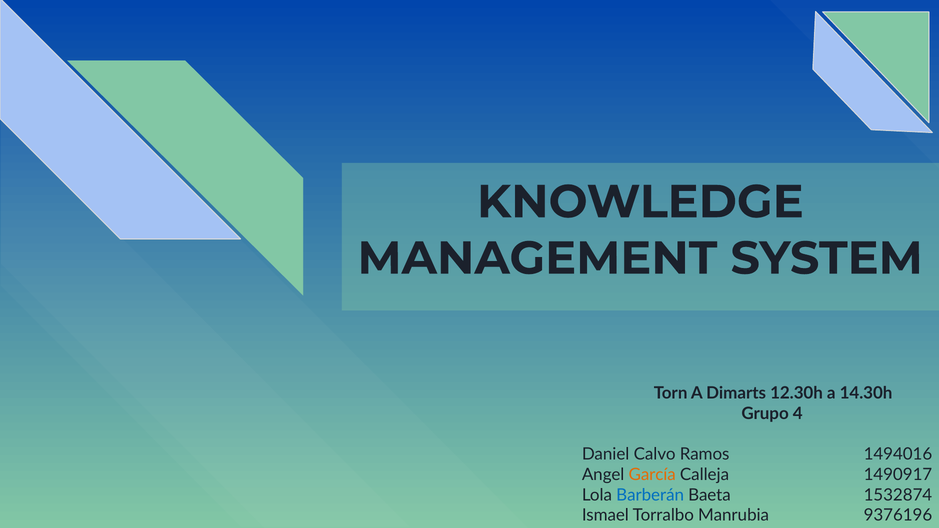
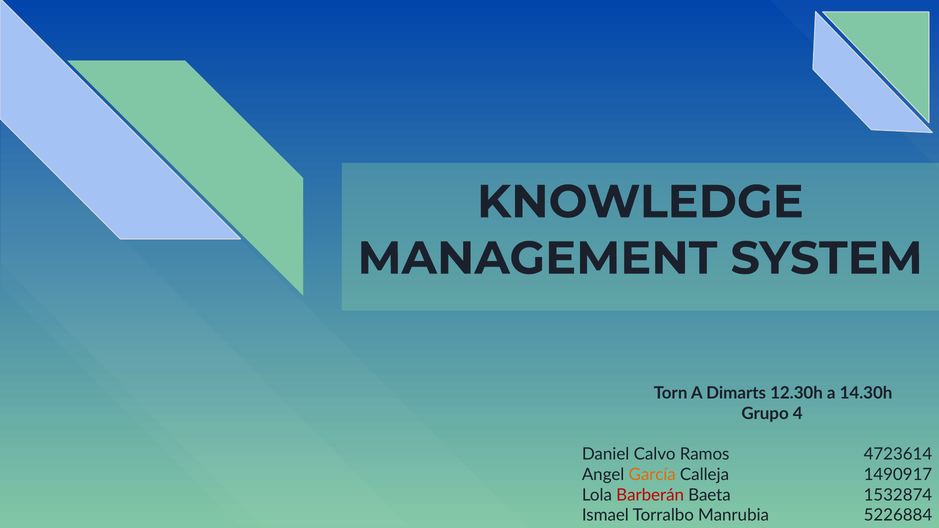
1494016: 1494016 -> 4723614 (898, 455)
Barberán colour: blue -> red (650, 495)
9376196: 9376196 -> 5226884 (898, 516)
